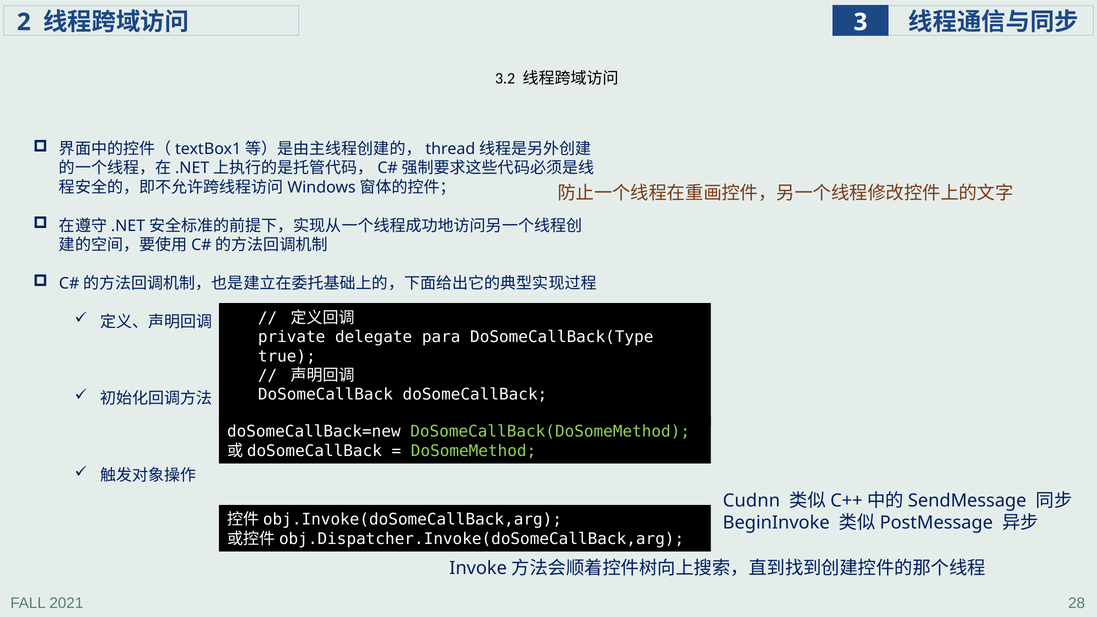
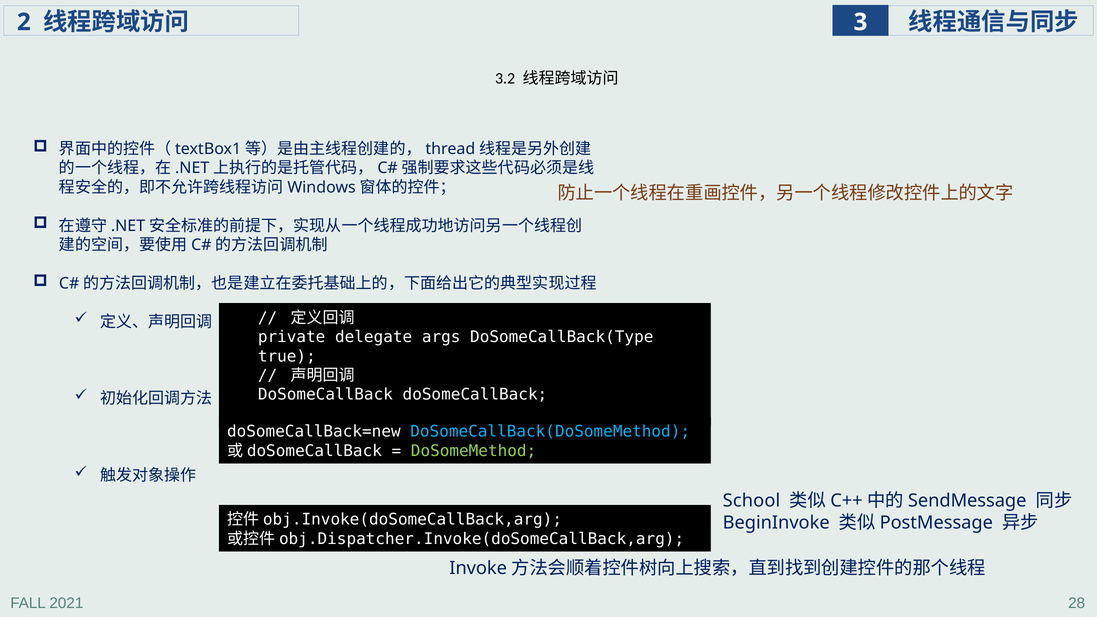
para: para -> args (441, 337)
DoSomeCallBack(DoSomeMethod colour: light green -> light blue (550, 432)
Cudnn: Cudnn -> School (751, 501)
